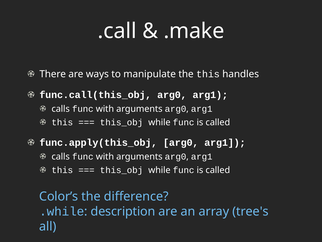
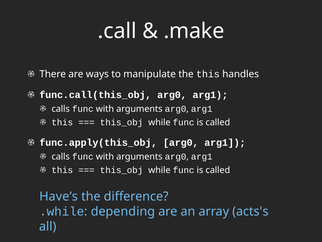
Color’s: Color’s -> Have’s (59, 196)
description: description -> depending (123, 211)
tree's: tree's -> acts's (250, 211)
